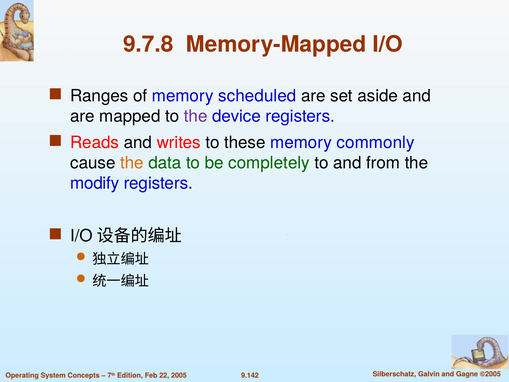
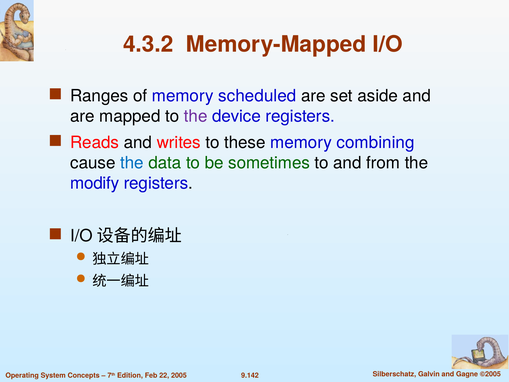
9.7.8: 9.7.8 -> 4.3.2 (148, 44)
commonly: commonly -> combining (376, 142)
the colour: orange -> blue (132, 163)
completely: completely -> sometimes (269, 163)
